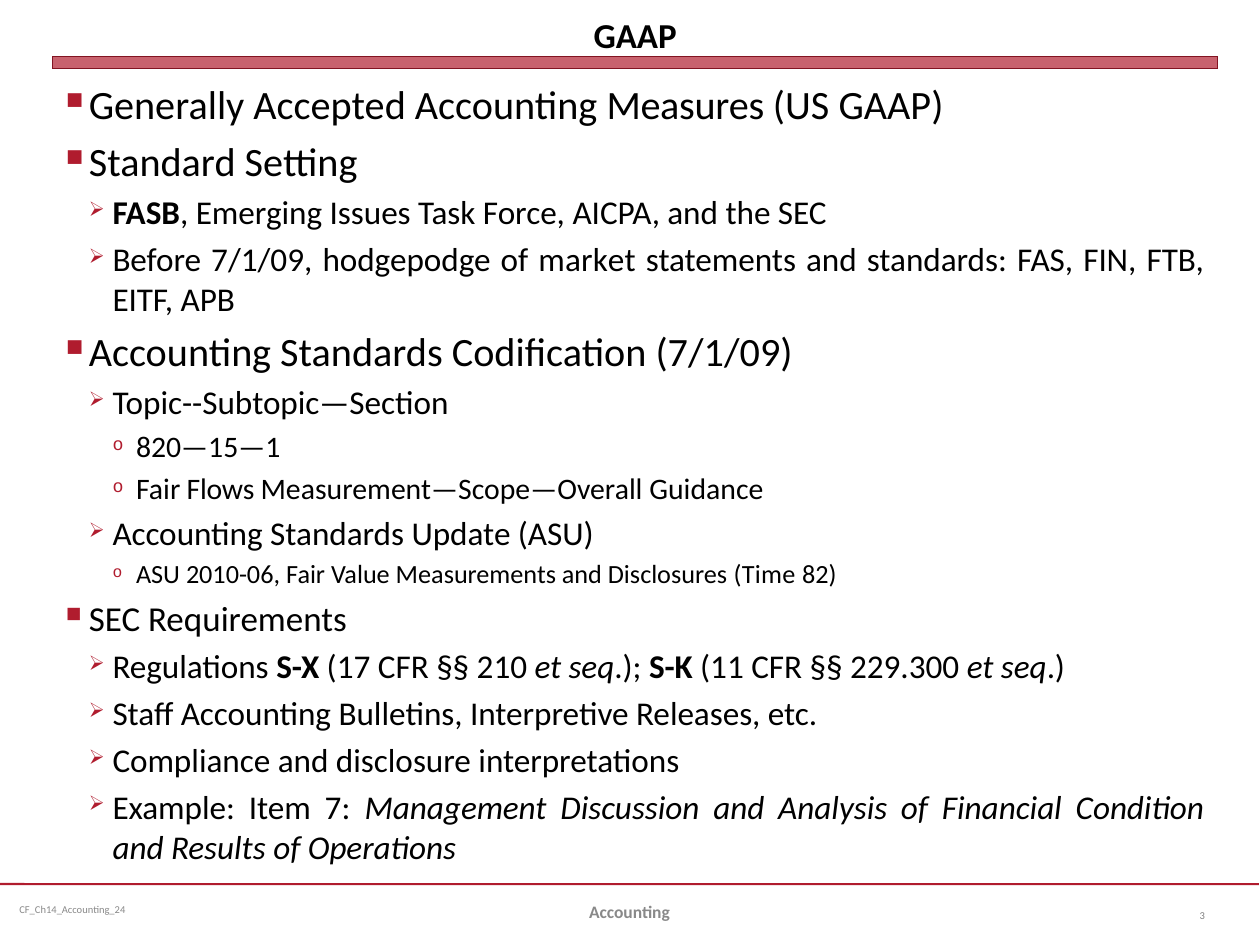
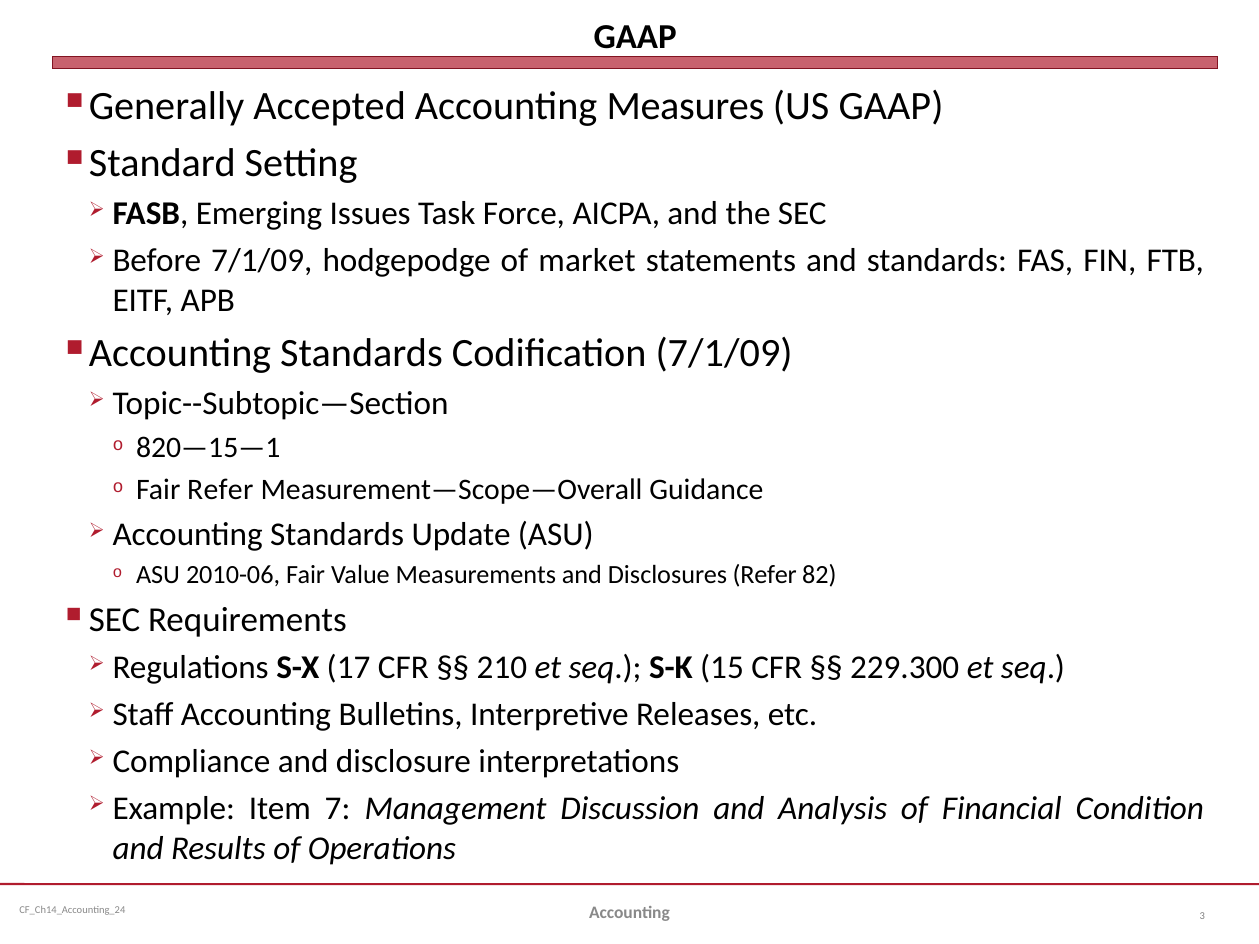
Fair Flows: Flows -> Refer (220, 490)
Disclosures Time: Time -> Refer (765, 575)
11: 11 -> 15 (722, 668)
